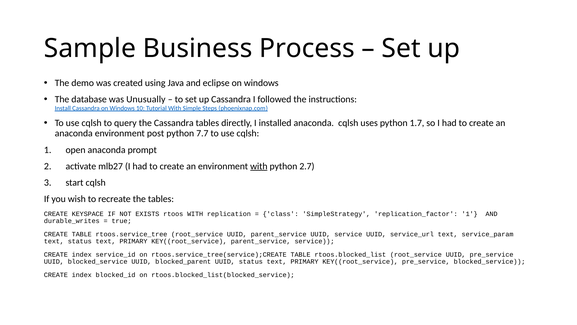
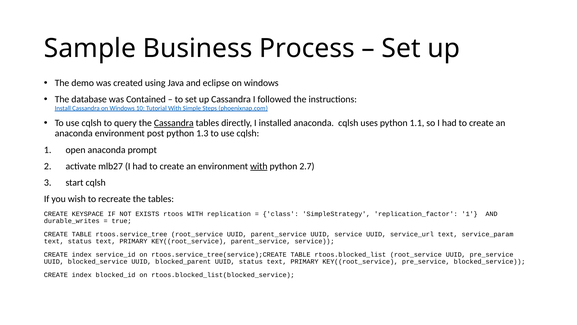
Unusually: Unusually -> Contained (146, 99)
Cassandra underline: none -> present (174, 123)
1.7: 1.7 -> 1.1 (417, 123)
7.7: 7.7 -> 1.3 (202, 133)
